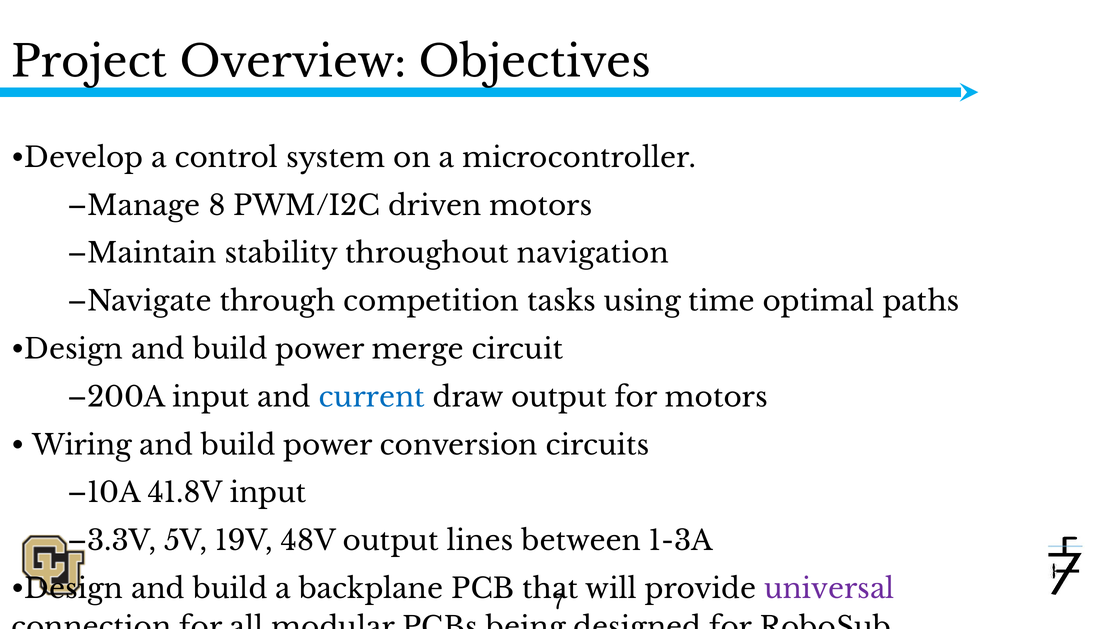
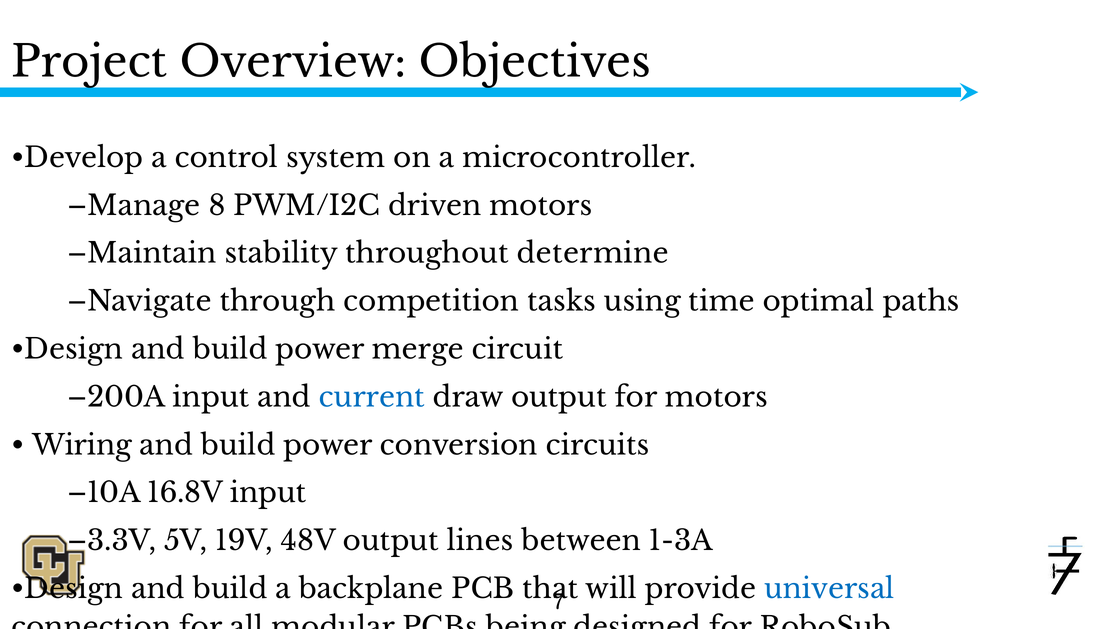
navigation: navigation -> determine (593, 254)
41.8V: 41.8V -> 16.8V (185, 493)
universal colour: purple -> blue (829, 589)
